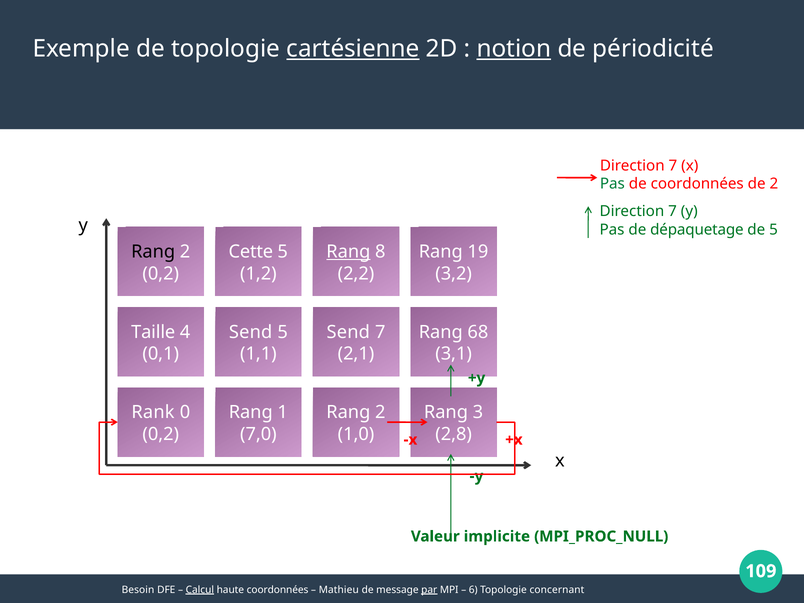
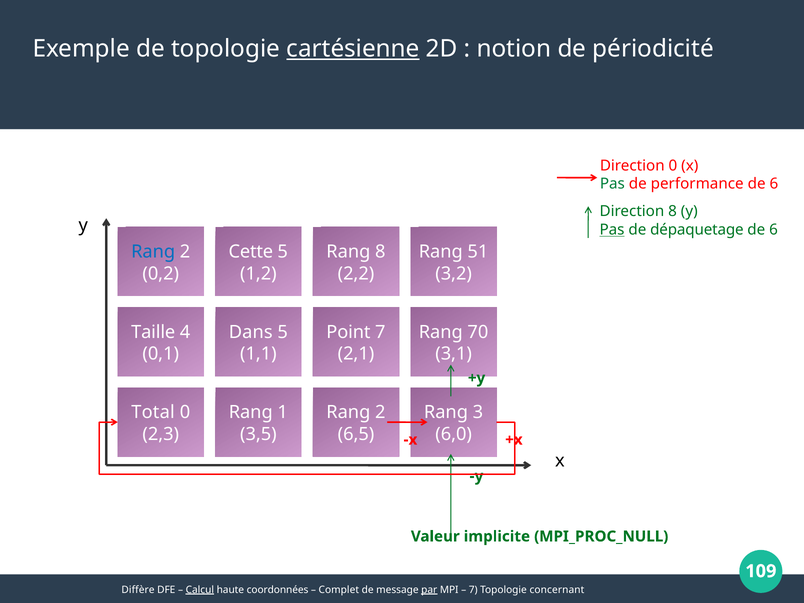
notion underline: present -> none (514, 49)
7: 7 -> 0 (673, 166)
de coordonnées: coordonnées -> performance (697, 184)
2: 2 -> 6 (774, 184)
7: 7 -> 8 (673, 211)
Pas underline: none -> present (612, 230)
5: 5 -> 6 (774, 230)
Rang colour: black -> blue (153, 252)
Rang underline: present -> none (348, 252)
19: 19 -> 51 (478, 252)
Send: Send -> Dans (251, 332)
Send: Send -> Point (348, 332)
68: 68 -> 70 (478, 332)
Rank: Rank -> Total (153, 412)
0,2: 0,2 -> 2,3 (161, 434)
7,0: 7,0 -> 3,5 (258, 434)
1,0: 1,0 -> 6,5 (356, 434)
2,8: 2,8 -> 6,0 (454, 434)
Besoin: Besoin -> Diffère (138, 590)
Mathieu: Mathieu -> Complet (339, 590)
6: 6 -> 7 (473, 590)
